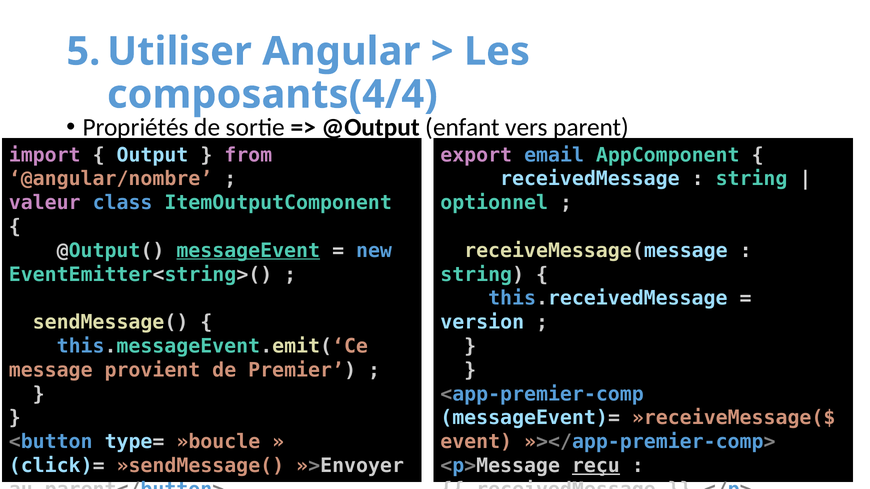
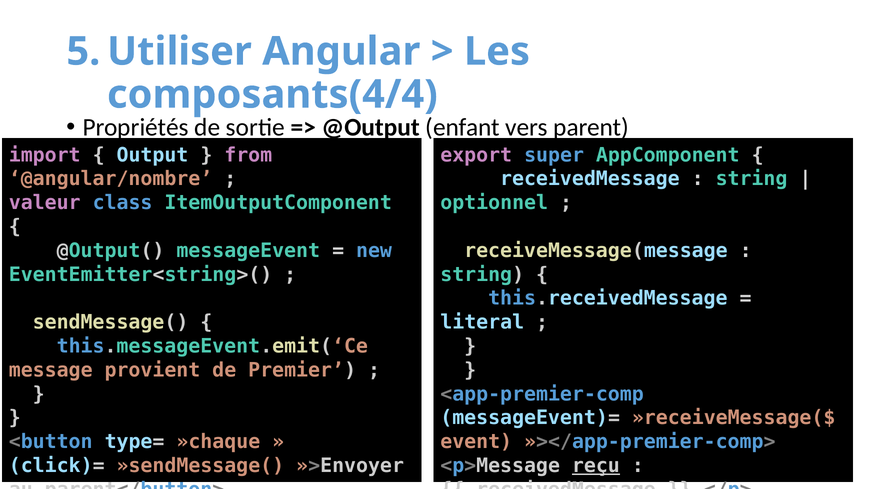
email: email -> super (554, 155)
messageEvent underline: present -> none (248, 251)
version: version -> literal (482, 323)
»boucle: »boucle -> »chaque (218, 442)
